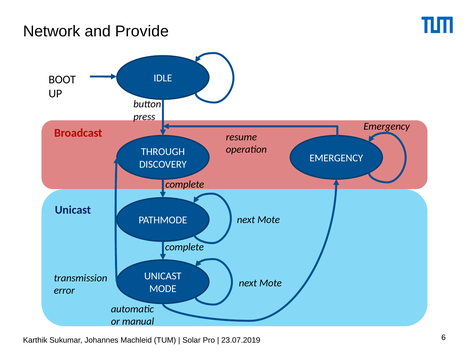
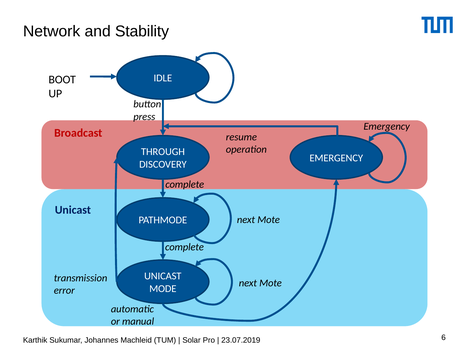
Provide: Provide -> Stability (142, 31)
